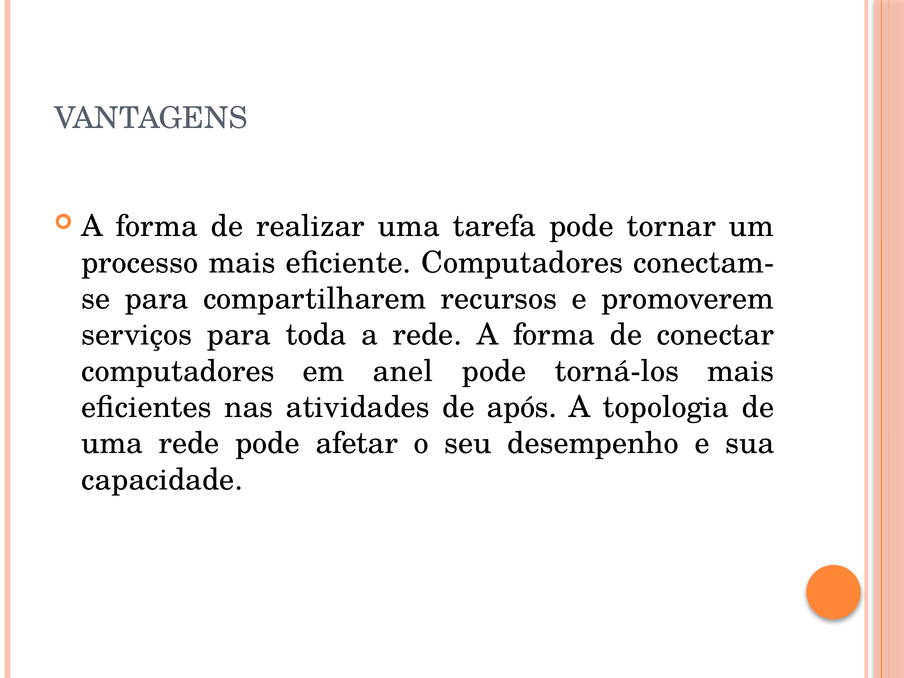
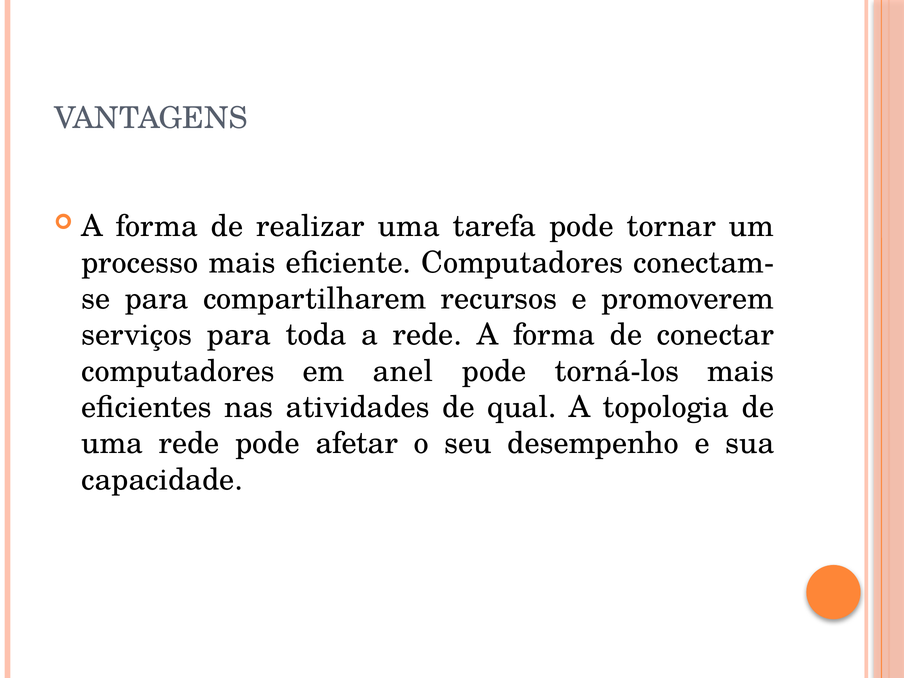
após: após -> qual (522, 407)
